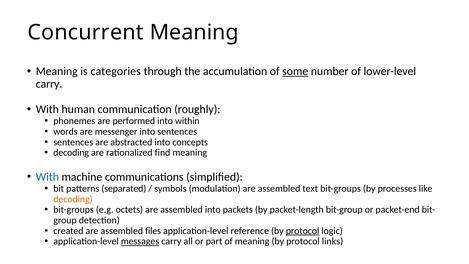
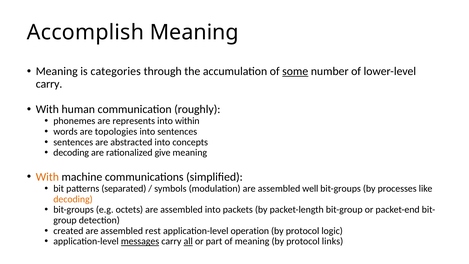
Concurrent: Concurrent -> Accomplish (86, 32)
performed: performed -> represents (134, 121)
messenger: messenger -> topologies (116, 131)
find: find -> give (163, 153)
With colour: blue -> orange (47, 177)
text: text -> well (310, 188)
files: files -> rest (153, 231)
reference: reference -> operation (250, 231)
protocol underline: present -> none (303, 231)
all underline: none -> present (188, 241)
